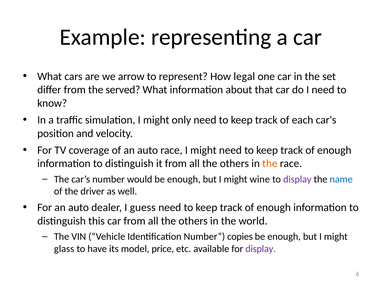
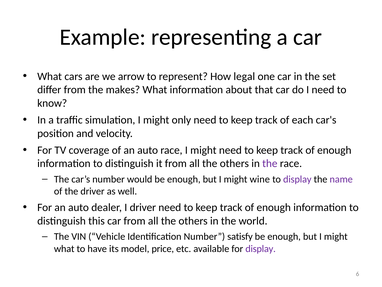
served: served -> makes (123, 90)
the colour: orange -> purple (270, 163)
name colour: blue -> purple (341, 179)
I guess: guess -> driver (143, 207)
copies: copies -> satisfy (240, 236)
glass: glass -> what (64, 248)
